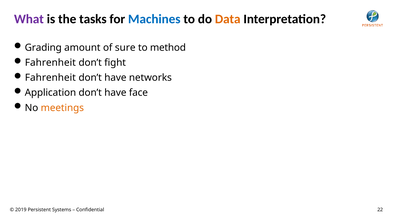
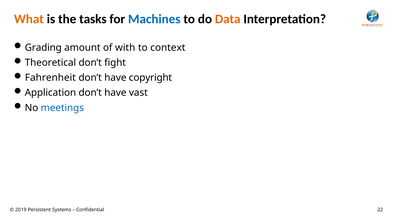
What colour: purple -> orange (29, 19)
sure: sure -> with (125, 48)
method: method -> context (168, 48)
Fahrenheit: Fahrenheit -> Theoretical (50, 63)
networks: networks -> copyright (150, 78)
face: face -> vast (138, 93)
meetings colour: orange -> blue (62, 108)
